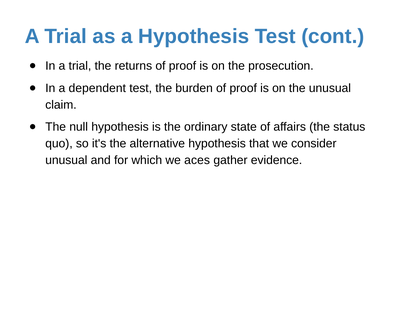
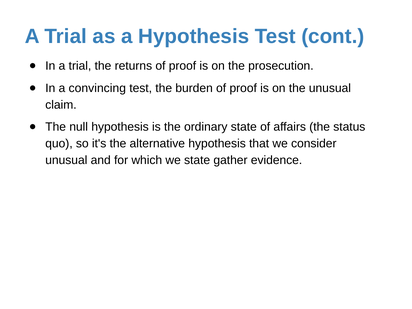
dependent: dependent -> convincing (97, 88)
we aces: aces -> state (197, 160)
